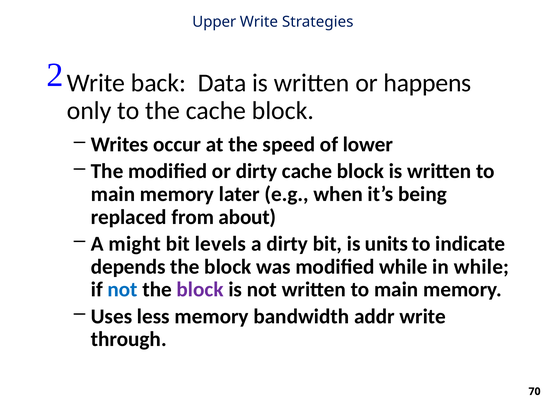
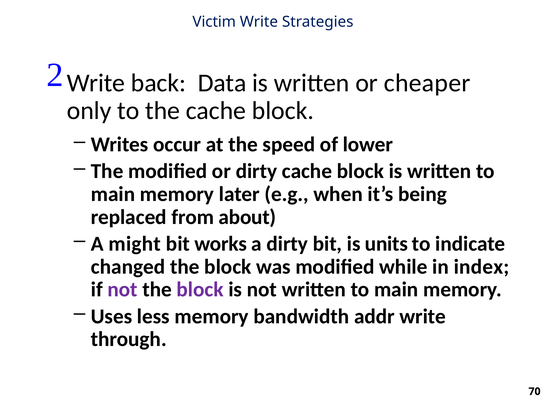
Upper: Upper -> Victim (214, 22)
happens: happens -> cheaper (427, 83)
levels: levels -> works (221, 244)
depends: depends -> changed (128, 267)
in while: while -> index (482, 267)
not colour: blue -> purple (123, 290)
